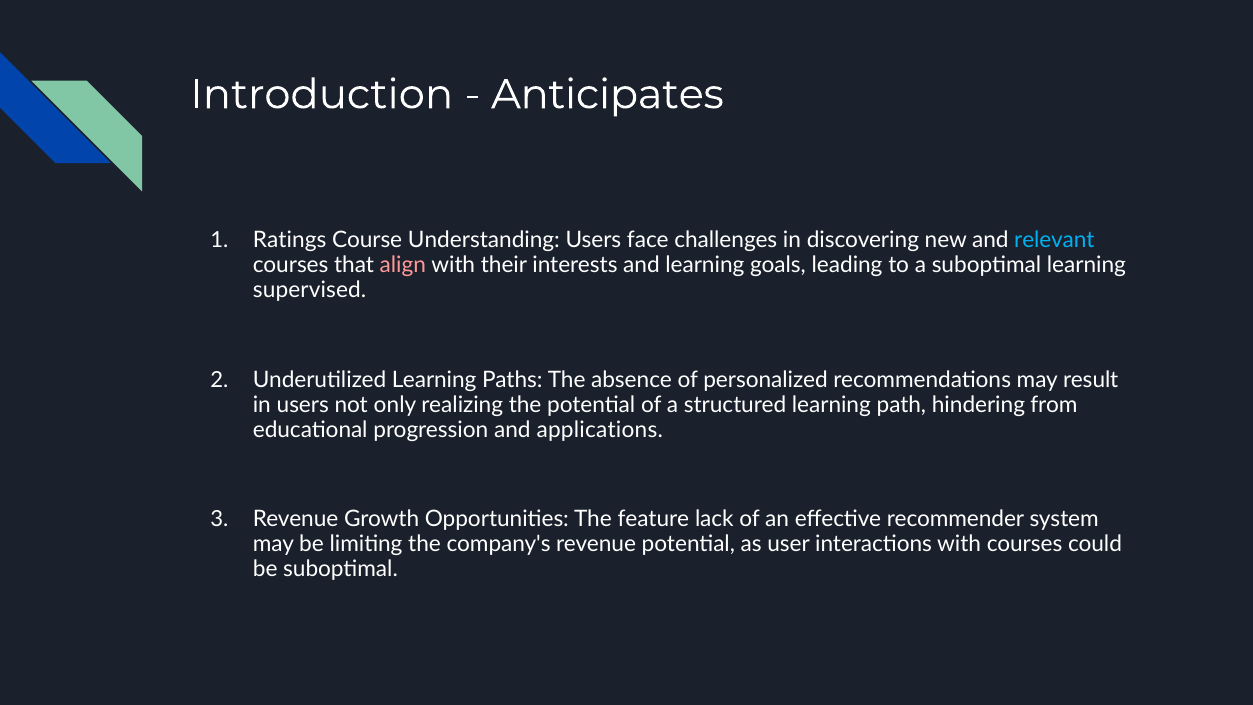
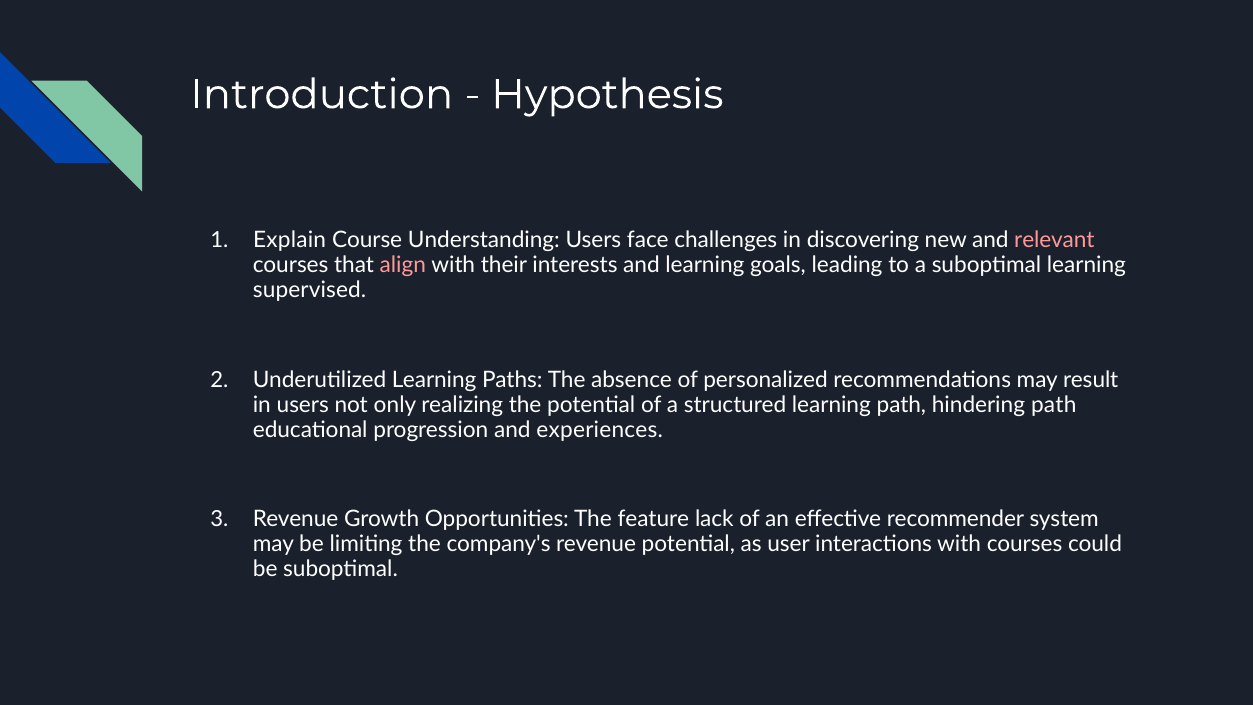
Anticipates: Anticipates -> Hypothesis (607, 94)
Ratings: Ratings -> Explain (290, 240)
relevant colour: light blue -> pink (1054, 240)
hindering from: from -> path (1054, 405)
applications: applications -> experiences (600, 430)
